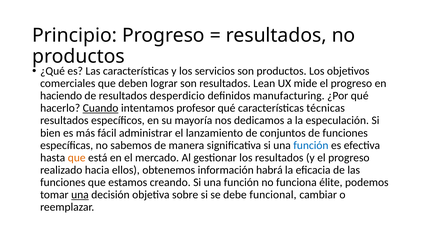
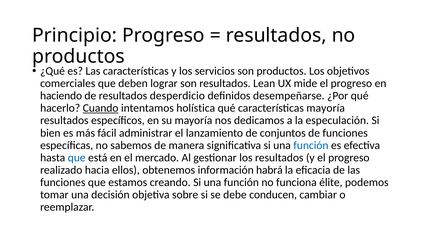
manufacturing: manufacturing -> desempeñarse (289, 96)
profesor: profesor -> holística (196, 108)
características técnicas: técnicas -> mayoría (326, 108)
que colour: orange -> blue (77, 158)
una underline: present -> none (80, 195)
funcional: funcional -> conducen (273, 195)
